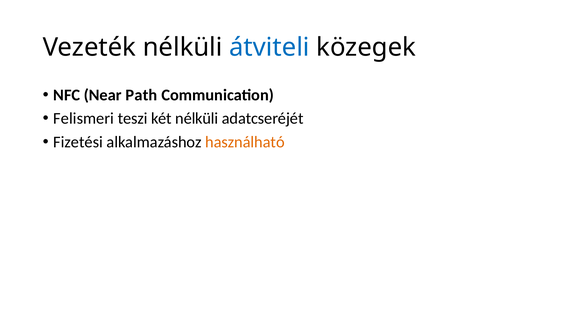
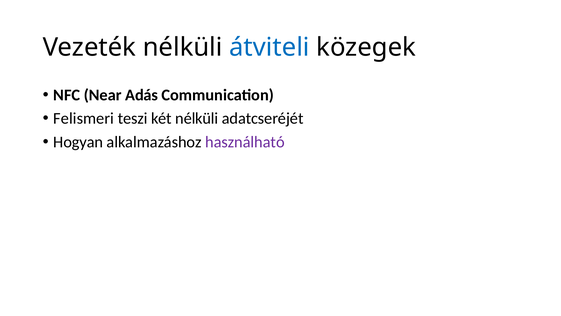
Path: Path -> Adás (142, 95)
Fizetési: Fizetési -> Hogyan (78, 142)
használható colour: orange -> purple (245, 142)
